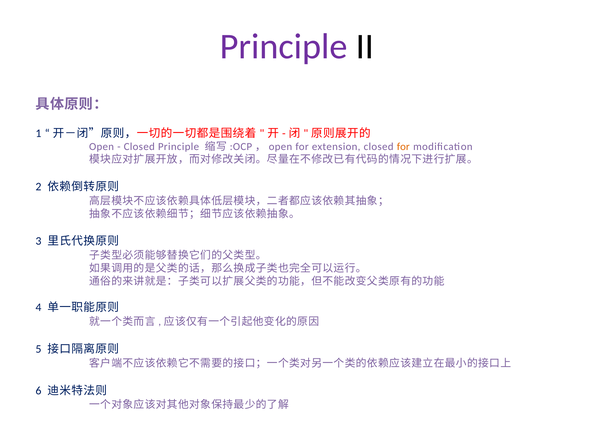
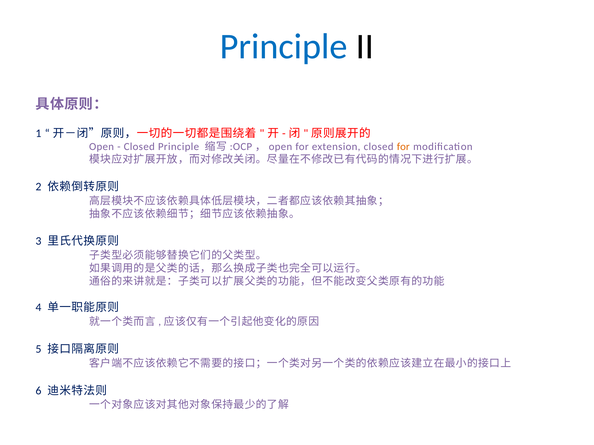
Principle colour: purple -> blue (284, 46)
